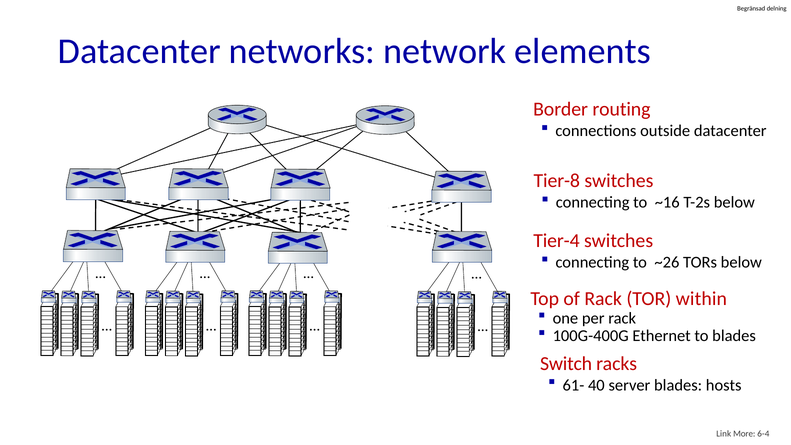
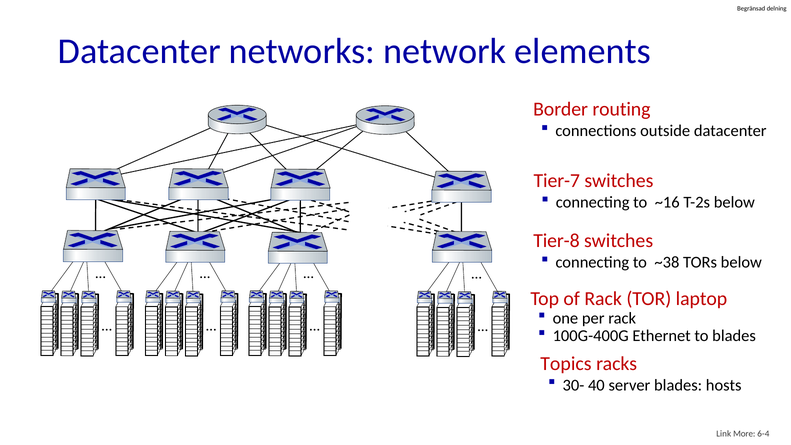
Tier-8: Tier-8 -> Tier-7 (557, 181)
Tier-4: Tier-4 -> Tier-8 (556, 241)
~26: ~26 -> ~38 (667, 262)
within: within -> laptop (701, 299)
Switch: Switch -> Topics (566, 364)
61-: 61- -> 30- (573, 385)
